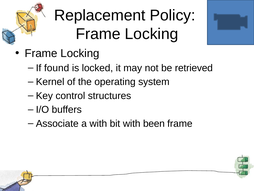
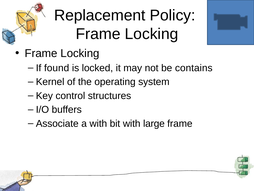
retrieved: retrieved -> contains (194, 68)
been: been -> large (154, 123)
